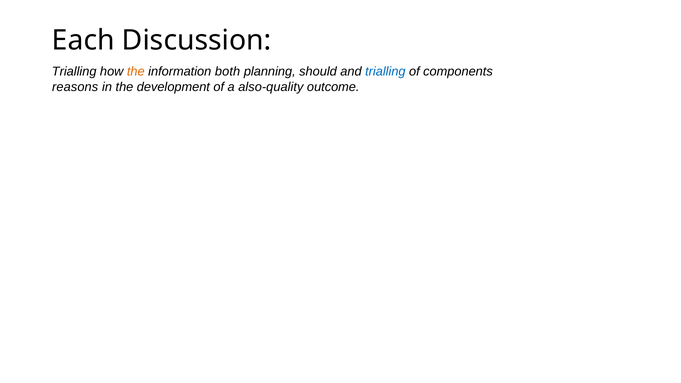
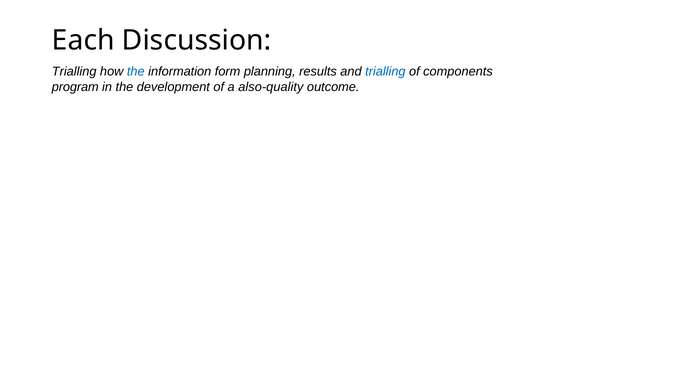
the colour: orange -> blue (136, 72)
both: both -> form (228, 72)
should: should -> results (318, 72)
reasons: reasons -> program (75, 87)
